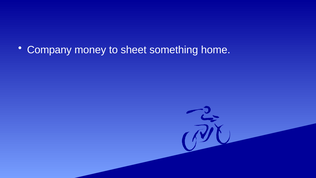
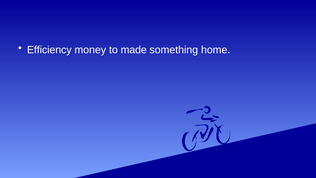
Company: Company -> Efficiency (49, 50)
sheet: sheet -> made (134, 50)
